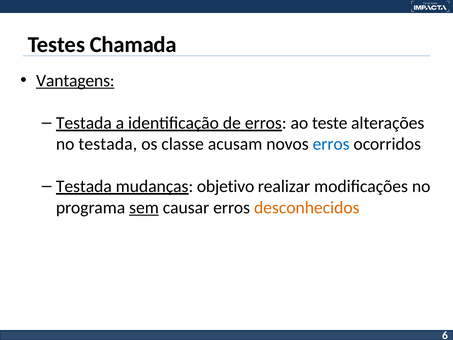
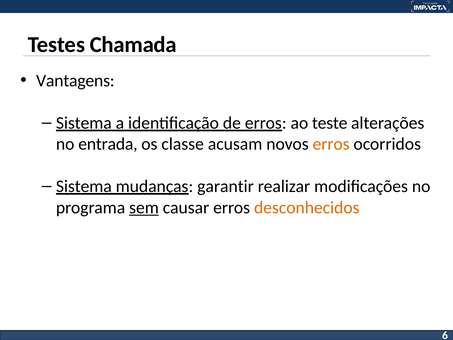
Vantagens underline: present -> none (75, 80)
Testada: Testada -> Sistema (84, 123)
no testada: testada -> entrada (108, 144)
erros colour: blue -> orange (331, 144)
Testada: Testada -> Sistema (84, 186)
objetivo: objetivo -> garantir (226, 186)
